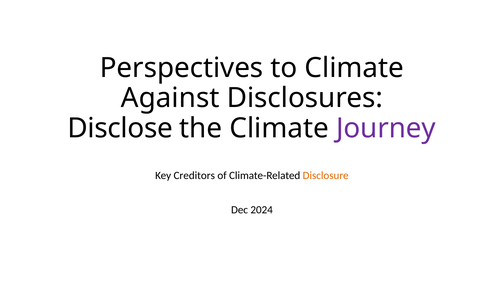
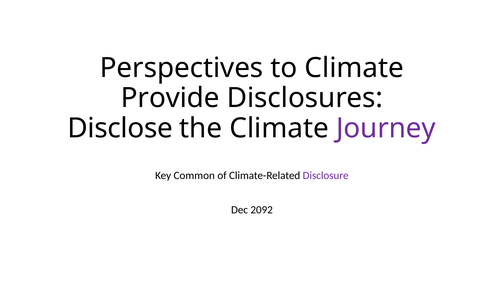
Against: Against -> Provide (170, 98)
Creditors: Creditors -> Common (194, 175)
Disclosure colour: orange -> purple (326, 175)
2024: 2024 -> 2092 (262, 209)
